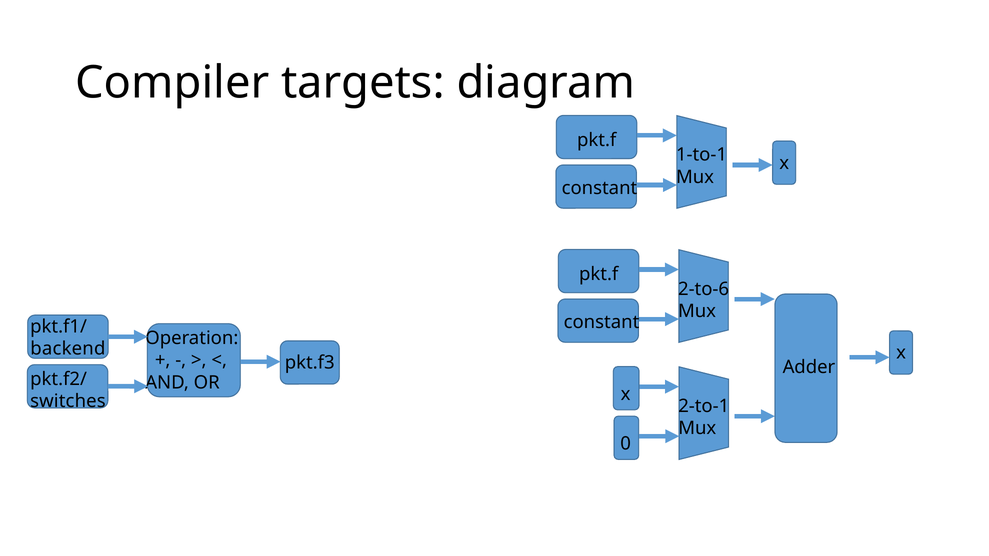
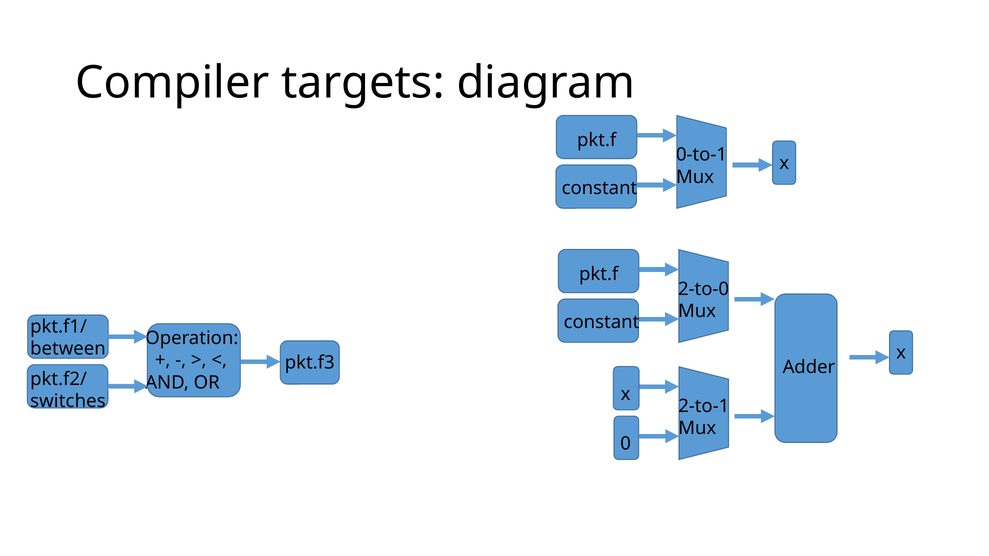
1-to-1: 1-to-1 -> 0-to-1 (702, 155)
2-to-6: 2-to-6 -> 2-to-0 (704, 289)
backend: backend -> between (68, 349)
